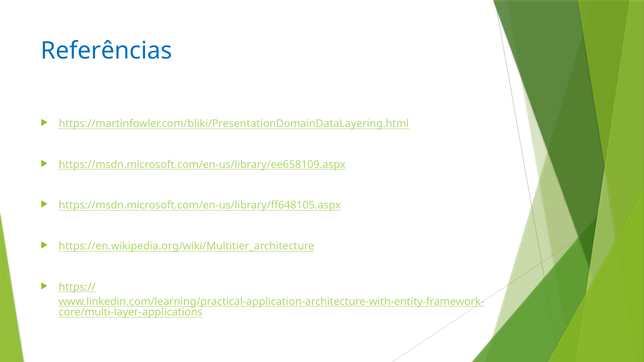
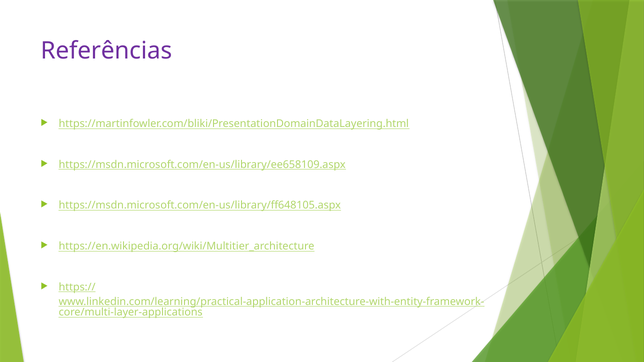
Referências colour: blue -> purple (106, 51)
